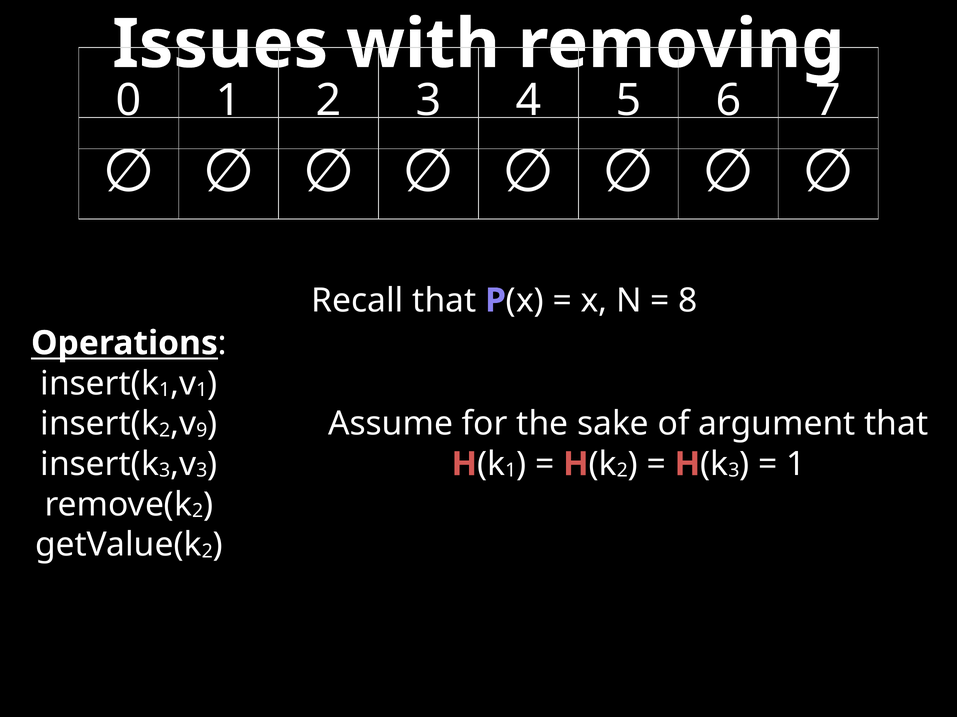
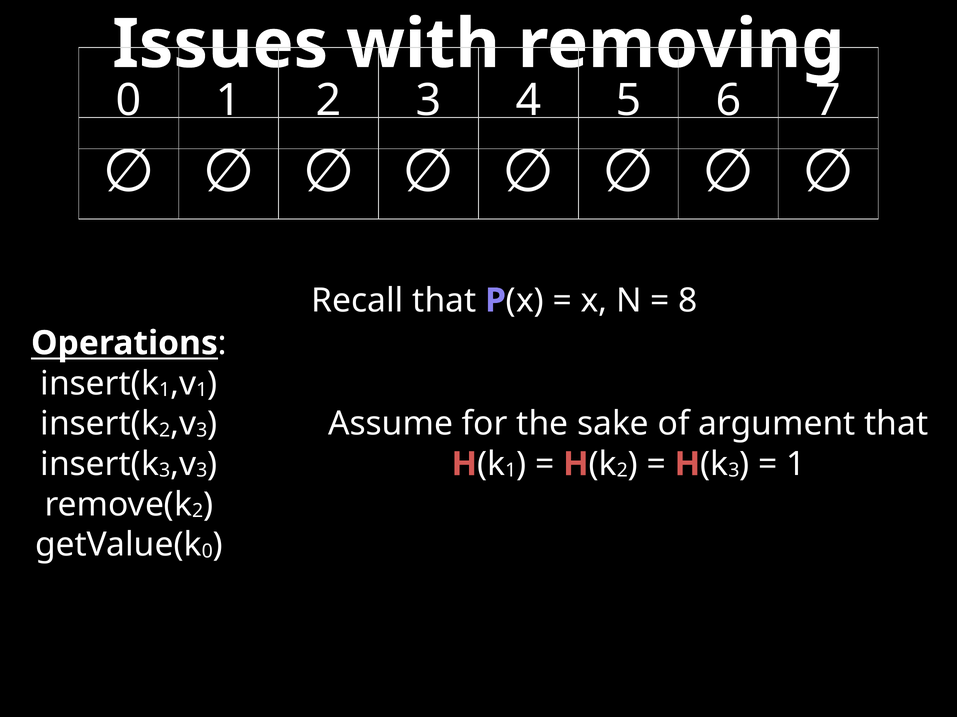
9: 9 -> 3 (202, 431)
2: 2 -> 0 (207, 552)
